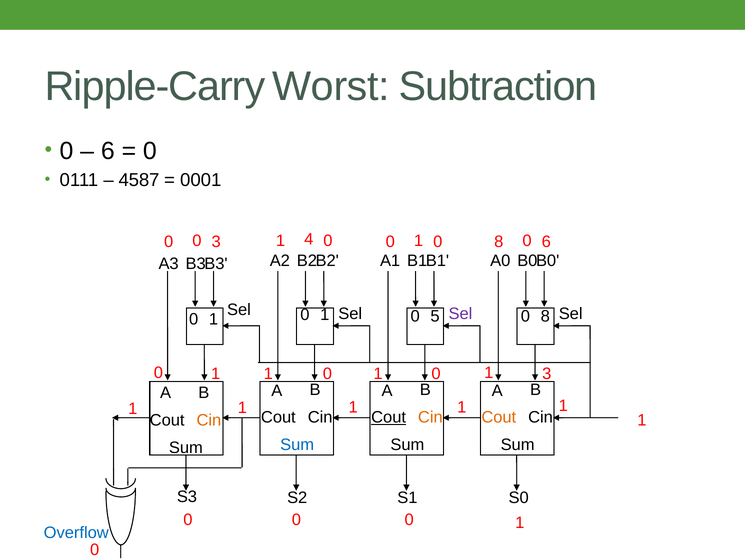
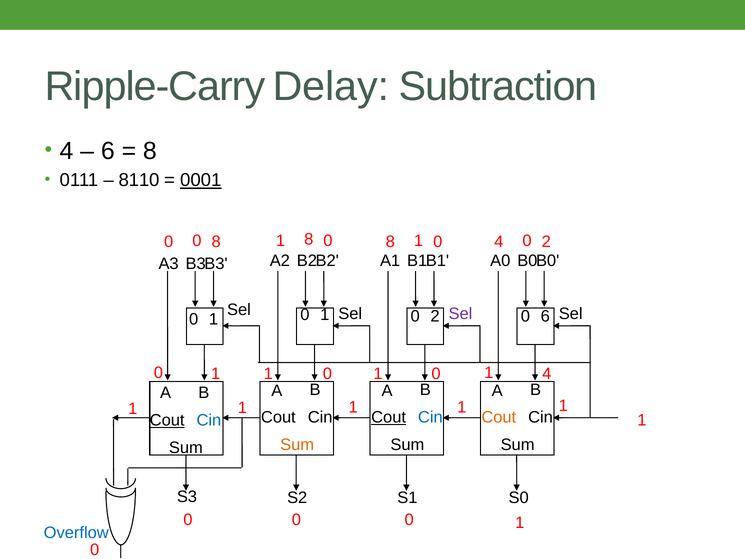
Worst: Worst -> Delay (331, 87)
0: 0 -> 4 (67, 151)
0: 0 -> 8 (150, 151)
4587: 4587 -> 8110 (139, 180)
0001 underline: none -> present (201, 180)
0 0 3: 3 -> 8 (216, 242)
1 4: 4 -> 8 (309, 239)
0: 0 -> 8 (390, 242)
1 0 8: 8 -> 4 (499, 242)
6: 6 -> 2 (546, 242)
Sel 0 5: 5 -> 2 (435, 316)
8: 8 -> 6 (545, 316)
1 3: 3 -> 4 (547, 374)
Cin colour: orange -> blue (430, 417)
Cout underline: none -> present (167, 420)
Cin colour: orange -> blue (209, 420)
Sum colour: blue -> orange (297, 445)
